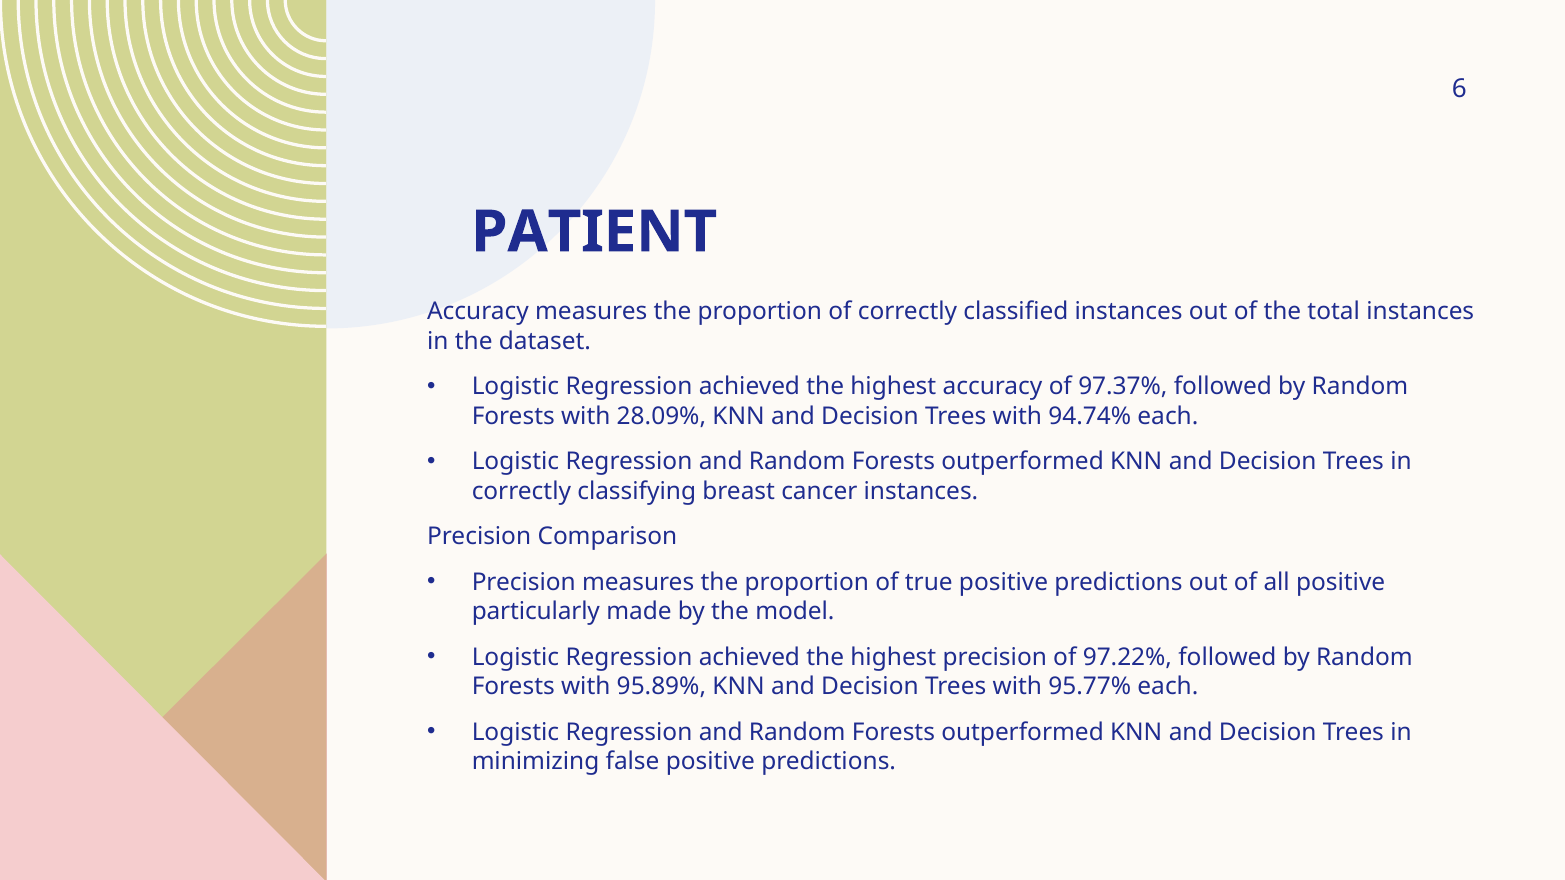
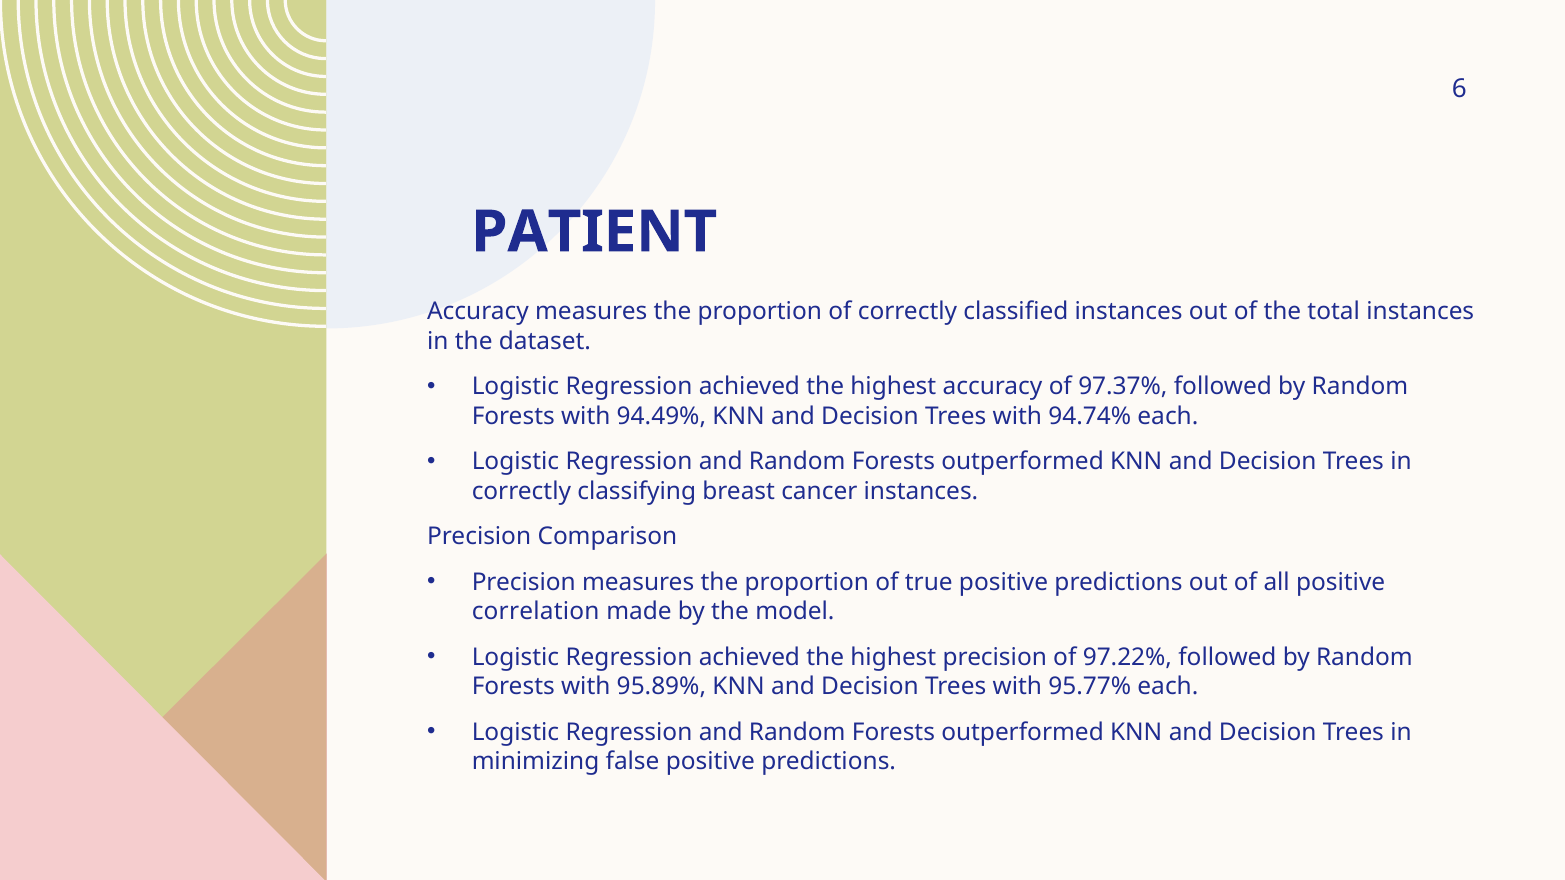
28.09%: 28.09% -> 94.49% (661, 416)
particularly: particularly -> correlation (536, 612)
